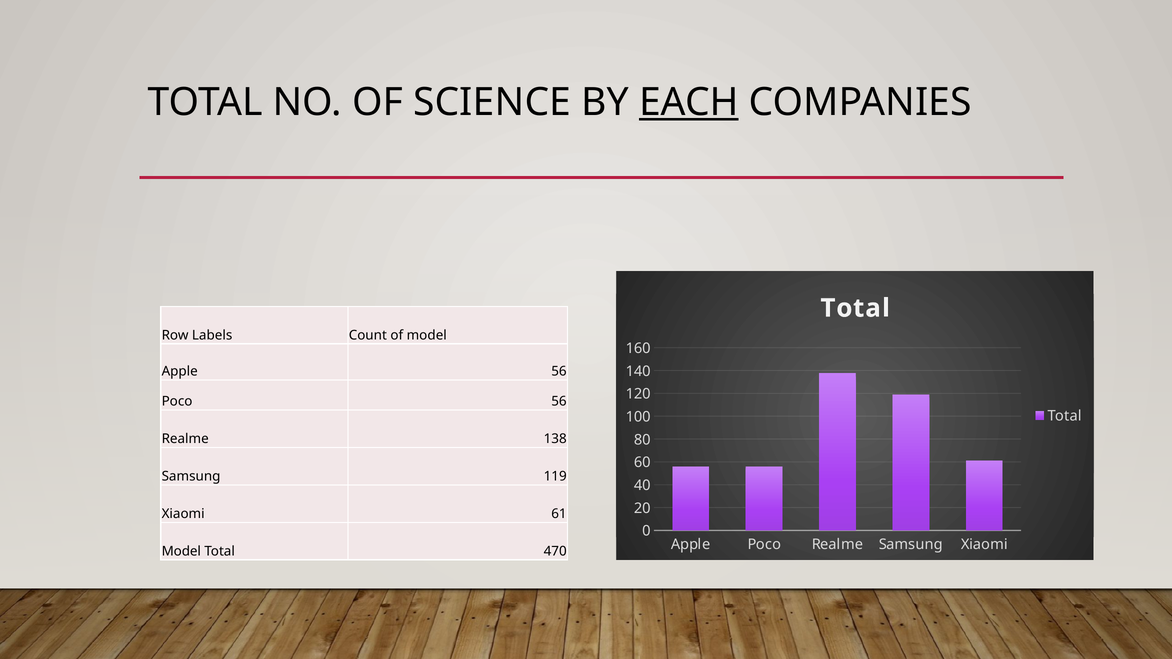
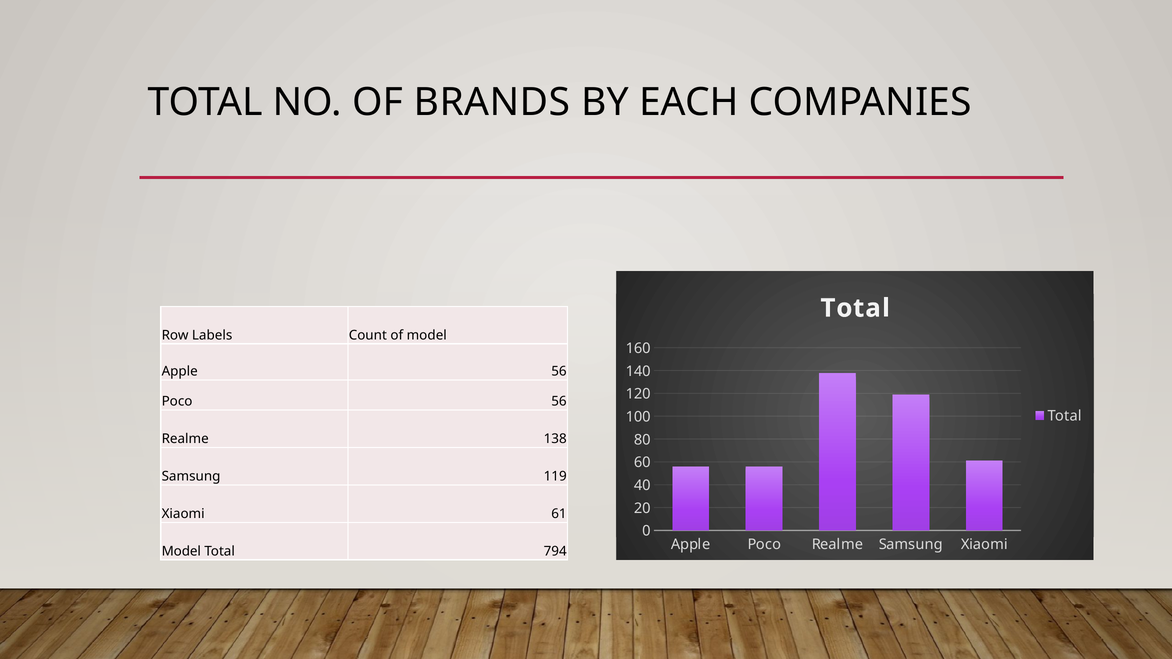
SCIENCE: SCIENCE -> BRANDS (492, 103)
EACH underline: present -> none (689, 103)
470: 470 -> 794 (555, 552)
